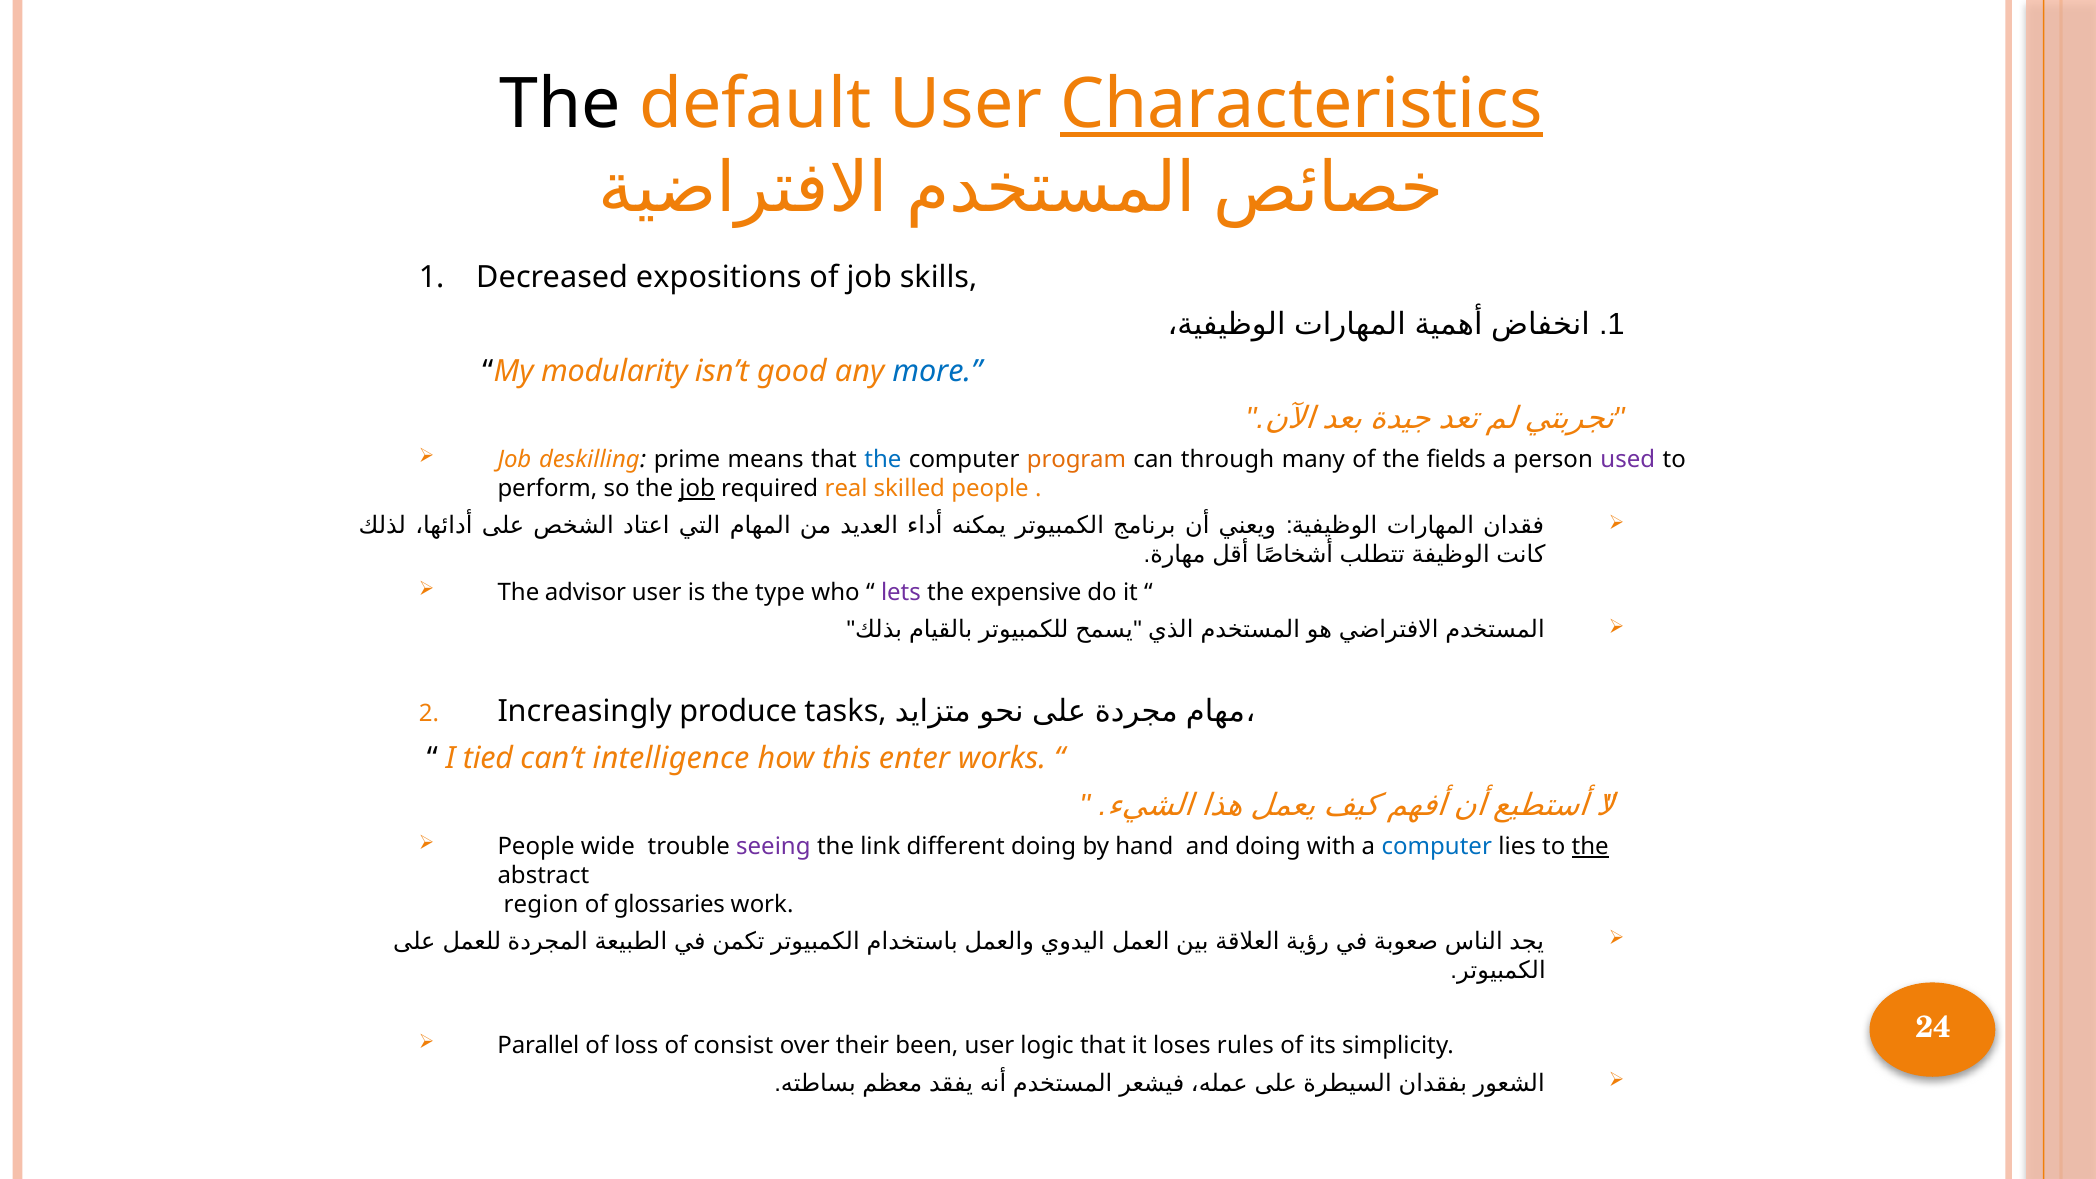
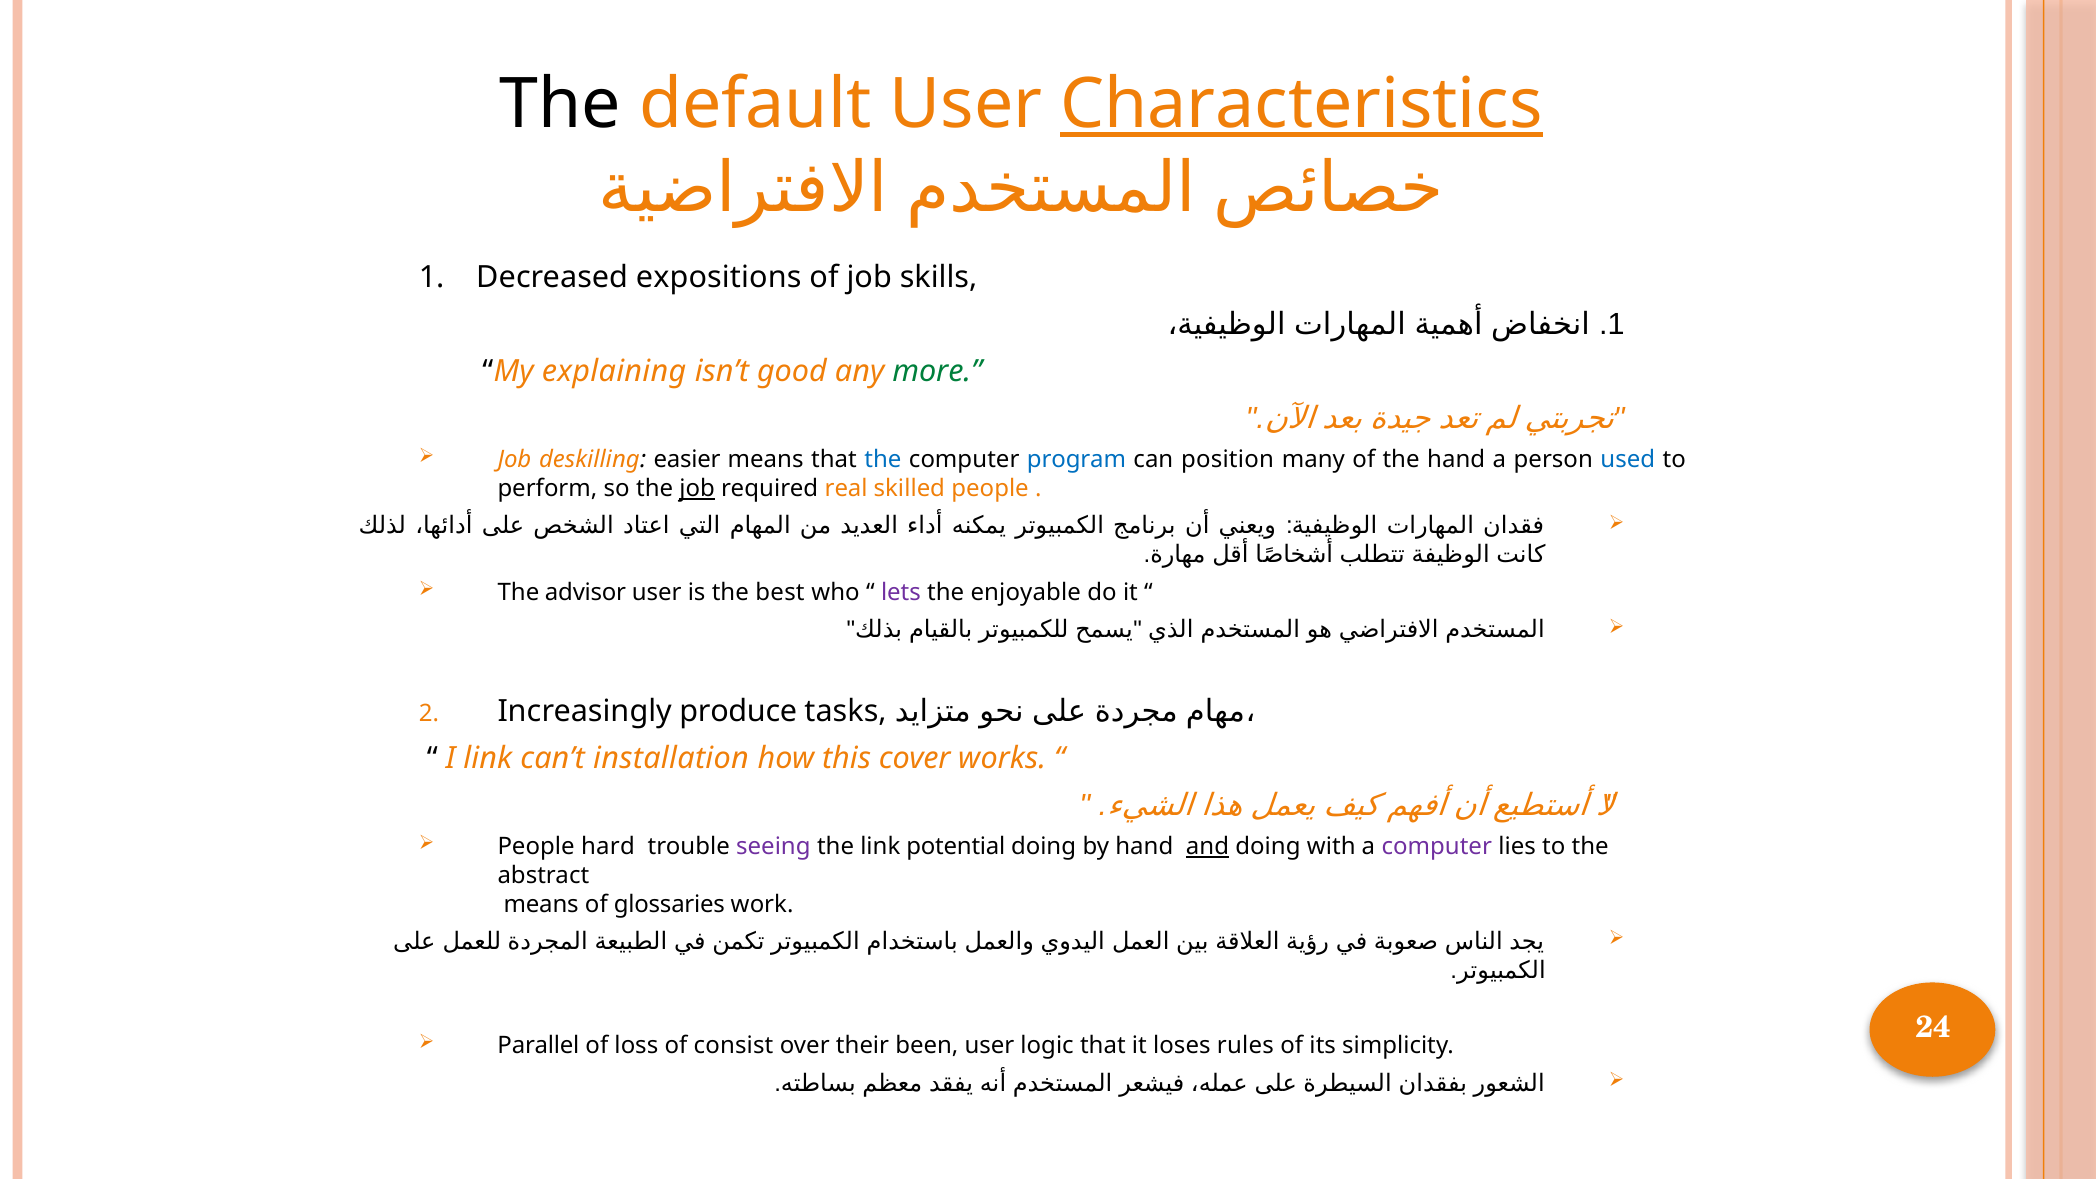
modularity: modularity -> explaining (614, 371)
more colour: blue -> green (937, 371)
prime: prime -> easier (687, 460)
program colour: orange -> blue (1076, 460)
through: through -> position (1227, 460)
the fields: fields -> hand (1456, 460)
used colour: purple -> blue (1628, 460)
type: type -> best (780, 592)
expensive: expensive -> enjoyable (1026, 592)
I tied: tied -> link (488, 758)
intelligence: intelligence -> installation (671, 758)
enter: enter -> cover (915, 758)
wide: wide -> hard (608, 847)
different: different -> potential (956, 847)
and underline: none -> present (1207, 847)
computer colour: blue -> purple (1437, 847)
the underline: present -> none (1590, 847)
region: region -> means (541, 904)
